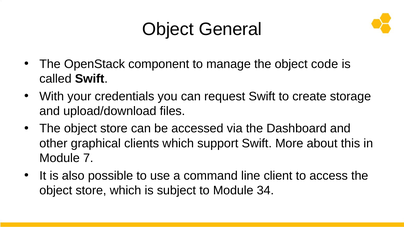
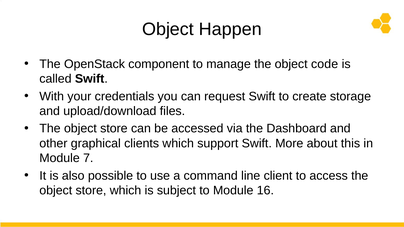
General: General -> Happen (230, 29)
34: 34 -> 16 (265, 191)
